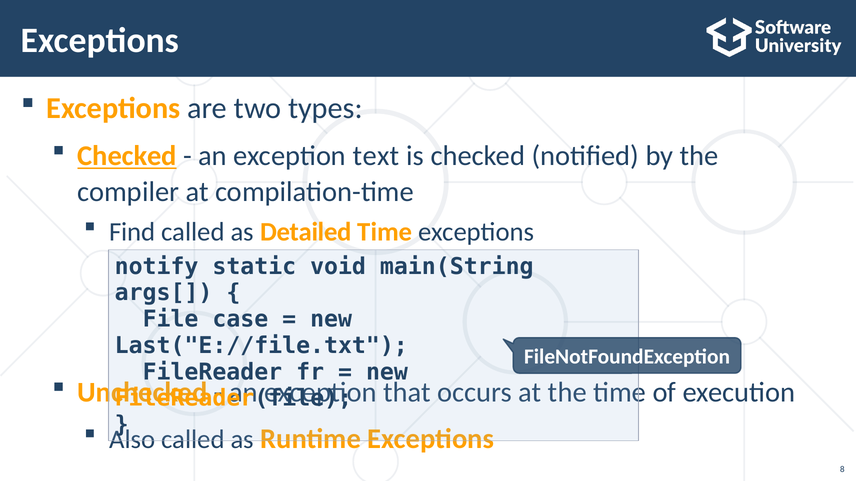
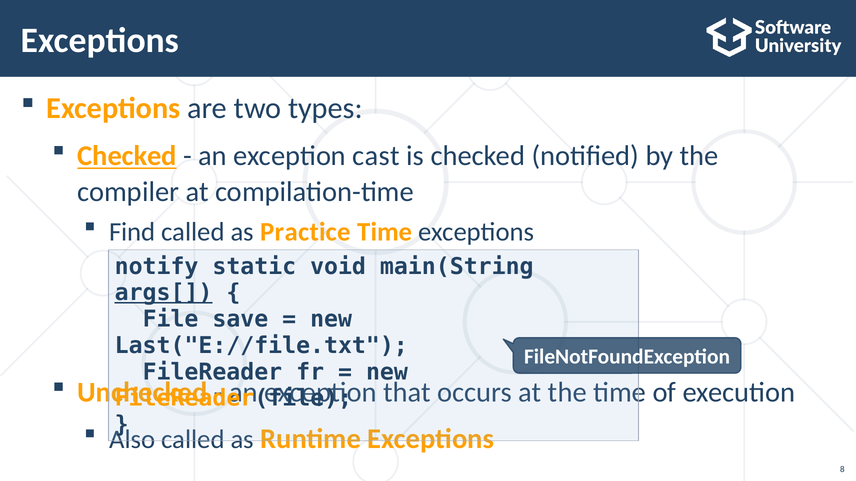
text: text -> cast (376, 156)
Detailed: Detailed -> Practice (306, 232)
args[ underline: none -> present (164, 293)
case: case -> save (240, 319)
